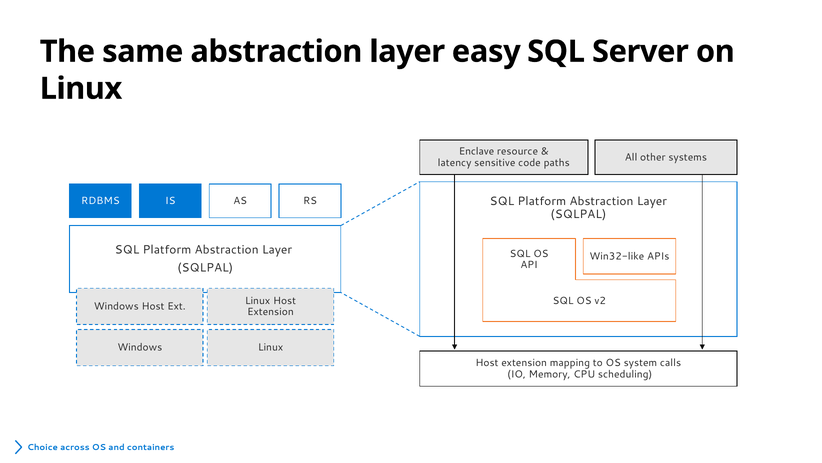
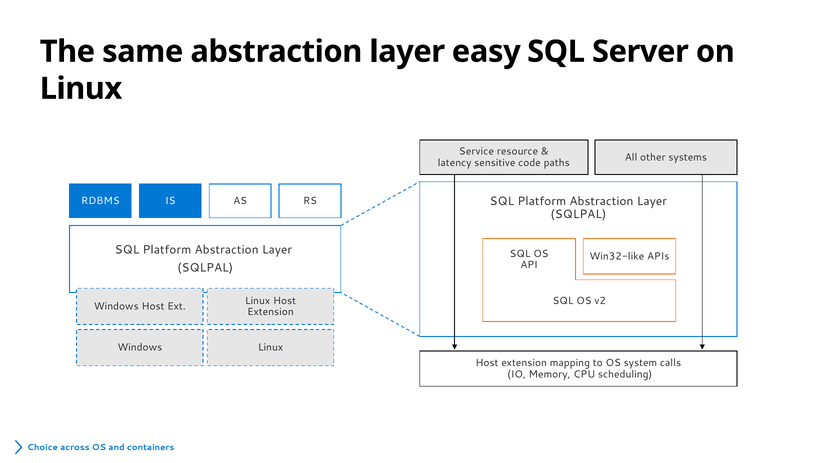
Enclave: Enclave -> Service (476, 151)
